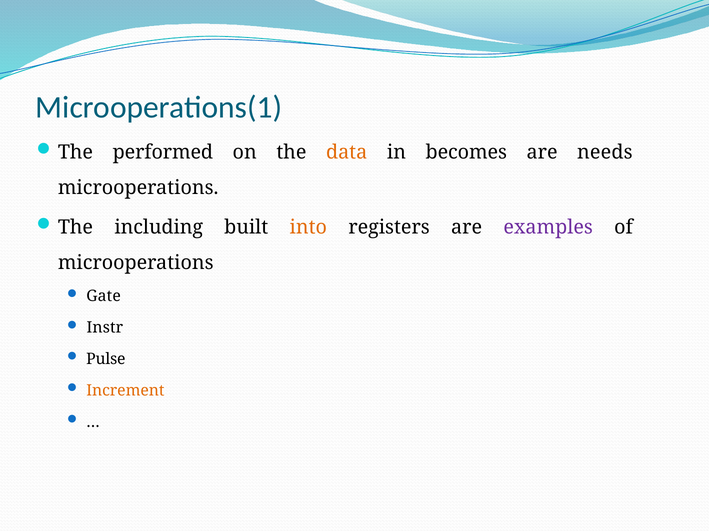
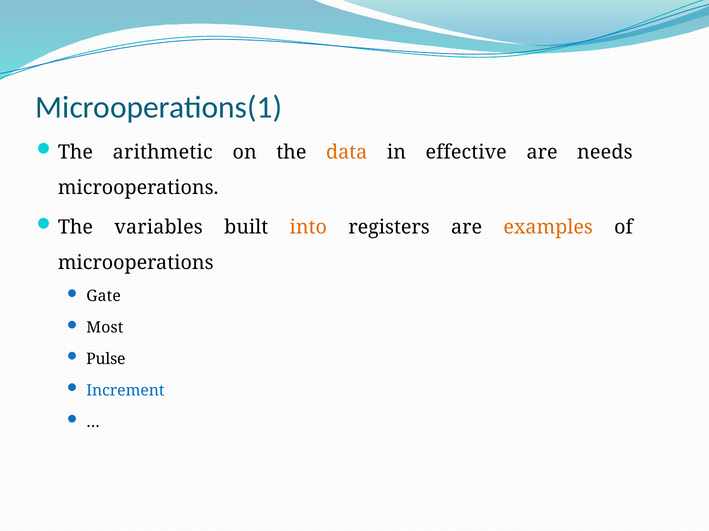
performed: performed -> arithmetic (163, 153)
becomes: becomes -> effective (466, 153)
including: including -> variables (159, 227)
examples colour: purple -> orange (548, 227)
Instr: Instr -> Most (105, 328)
Increment colour: orange -> blue (125, 391)
